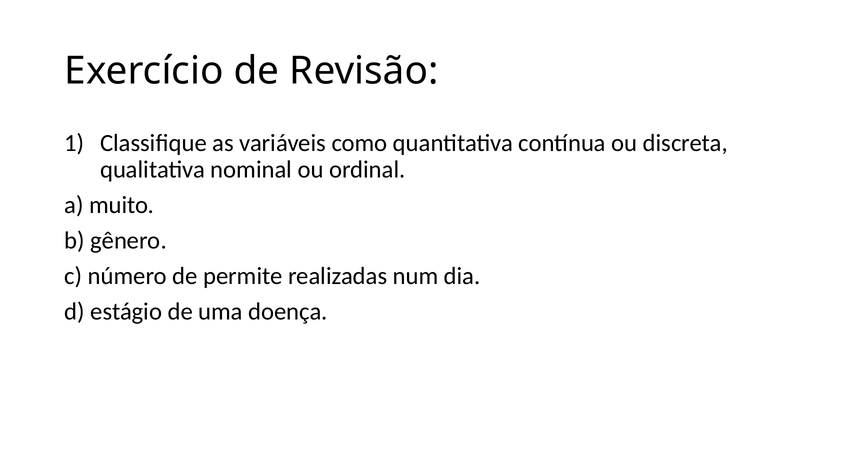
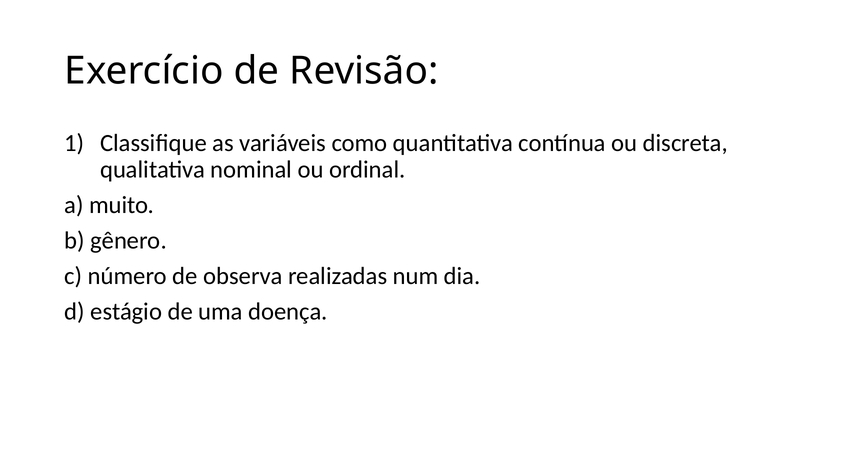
permite: permite -> observa (243, 276)
